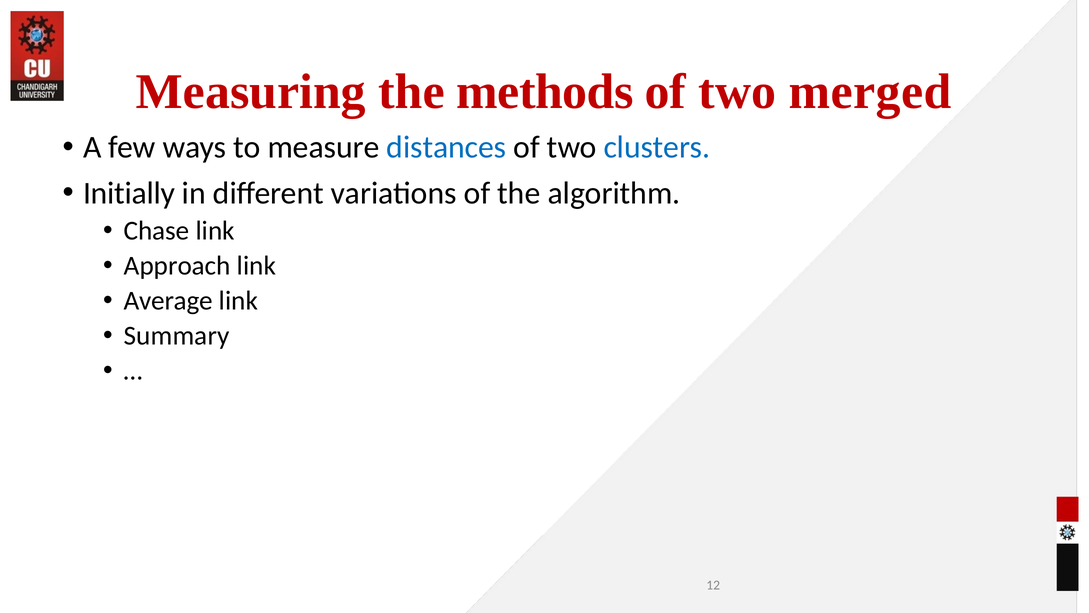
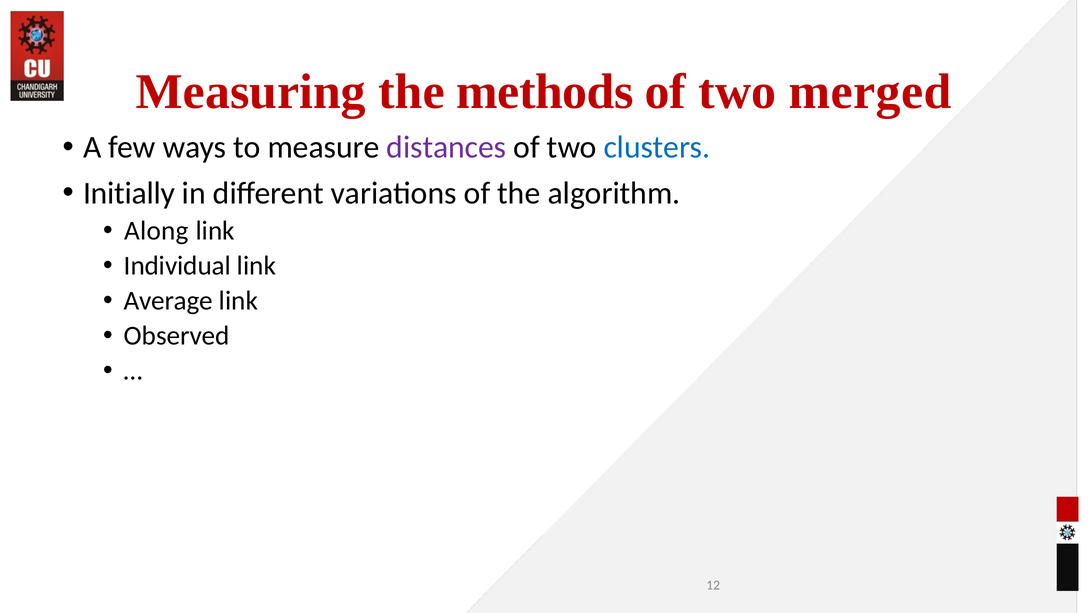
distances colour: blue -> purple (446, 147)
Chase: Chase -> Along (156, 230)
Approach: Approach -> Individual (177, 266)
Summary: Summary -> Observed (177, 336)
